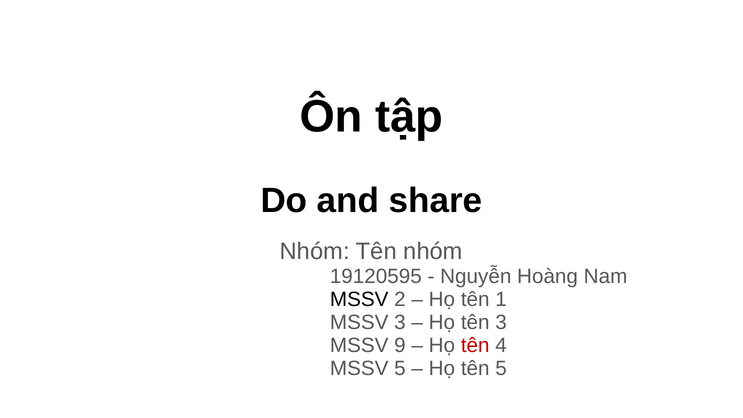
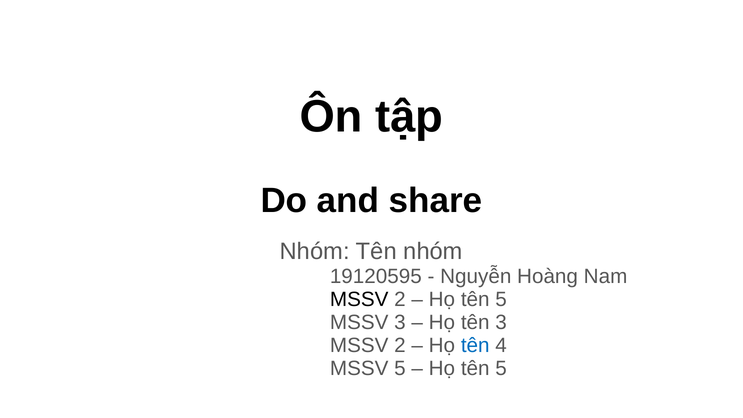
1: 1 -> 5 (501, 299)
9: 9 -> 2 (400, 345)
tên colour: red -> blue (475, 345)
